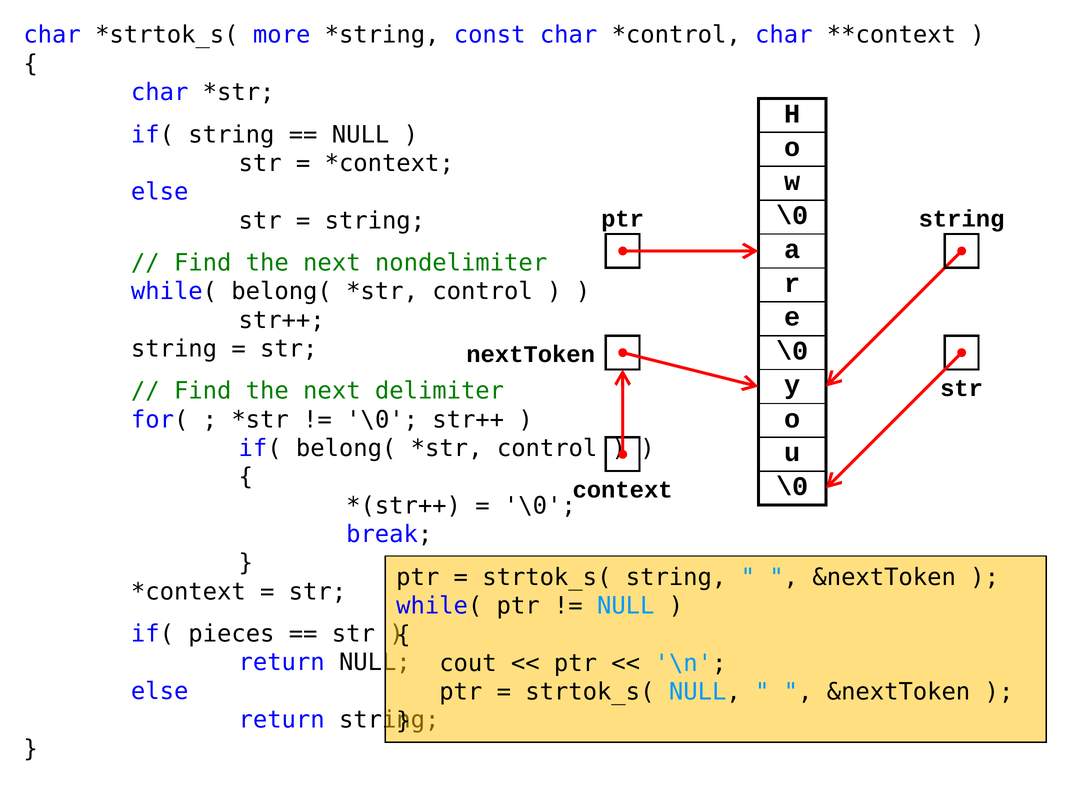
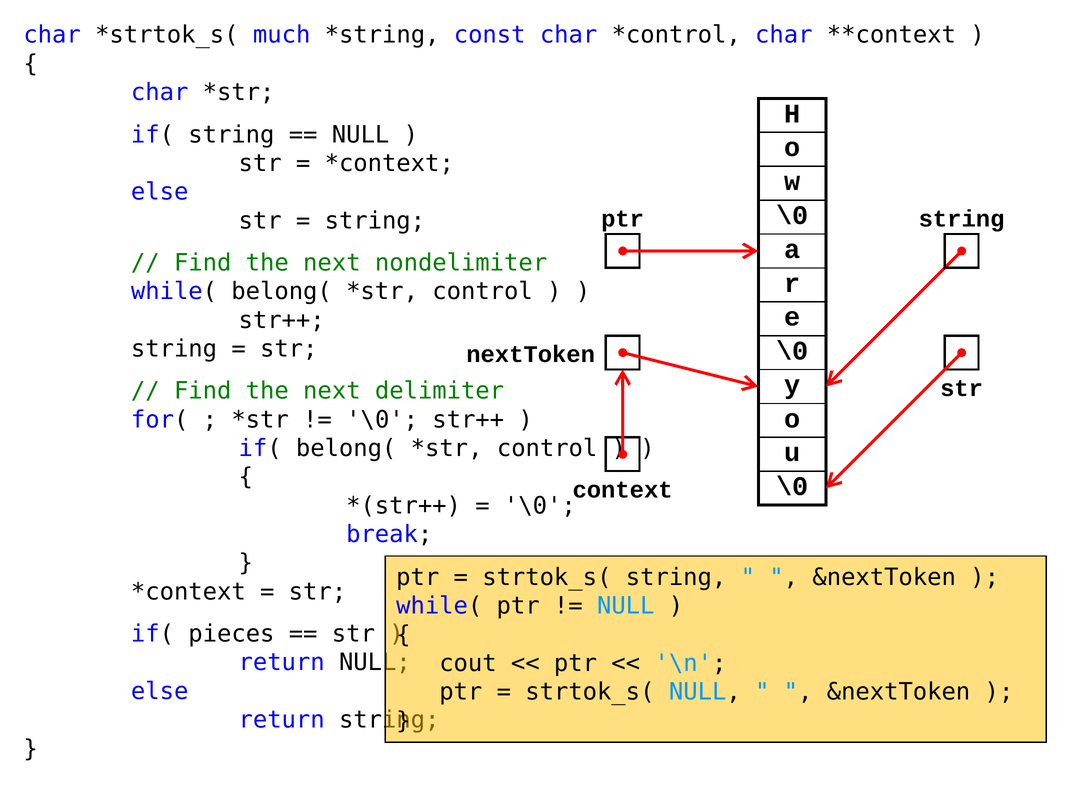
more: more -> much (282, 35)
